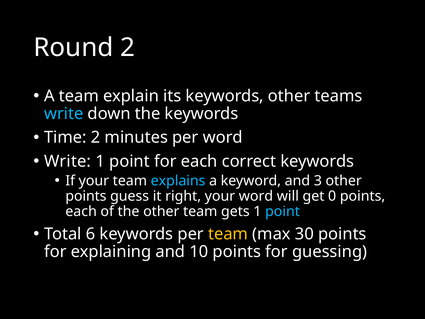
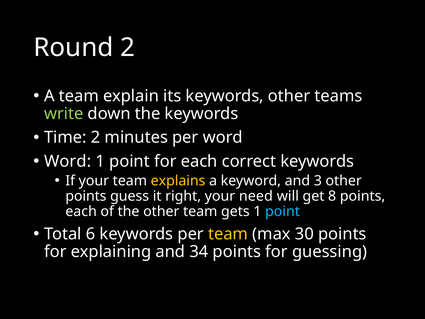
write colour: light blue -> light green (64, 114)
Write: Write -> Word (68, 161)
explains colour: light blue -> yellow (178, 181)
your word: word -> need (256, 196)
0: 0 -> 8 (332, 196)
10: 10 -> 34 (199, 252)
